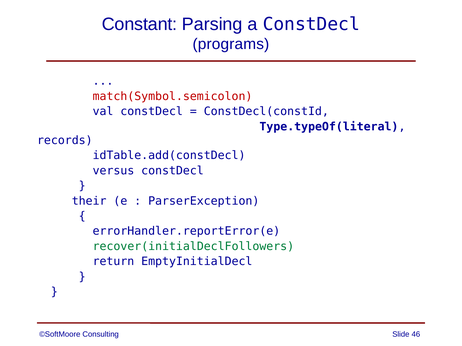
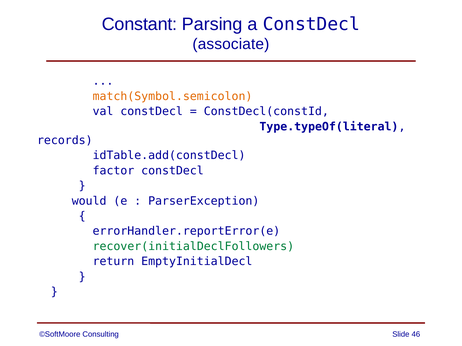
programs: programs -> associate (231, 44)
match(Symbol.semicolon colour: red -> orange (173, 96)
versus: versus -> factor (113, 171)
their: their -> would (89, 201)
